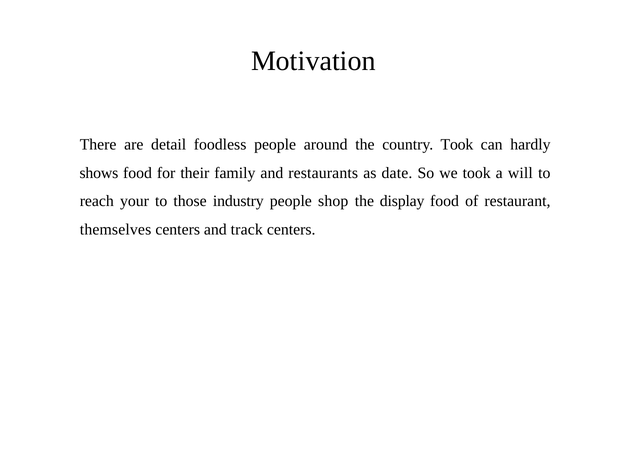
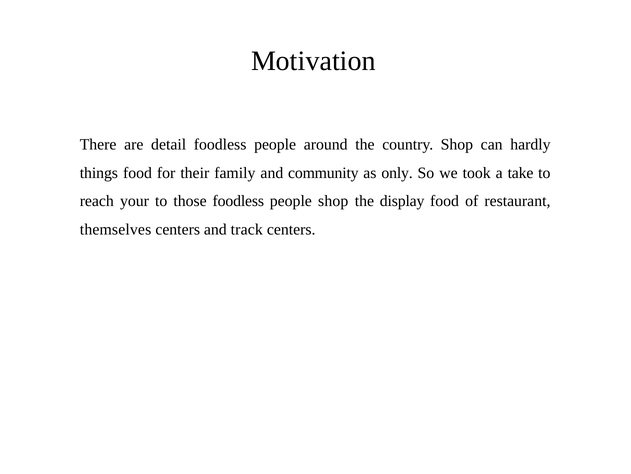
country Took: Took -> Shop (457, 144)
shows: shows -> things (99, 173)
restaurants: restaurants -> community (323, 173)
date: date -> only (397, 173)
will: will -> take (521, 173)
those industry: industry -> foodless (238, 201)
